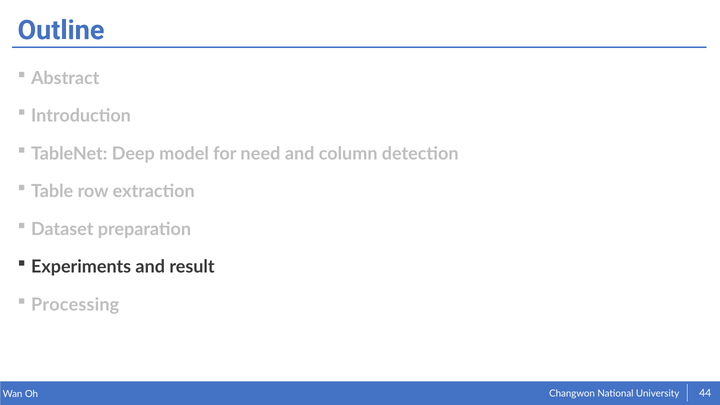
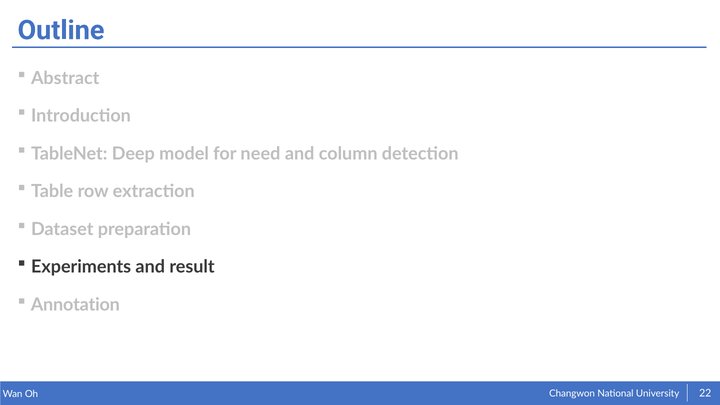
Processing: Processing -> Annotation (75, 305)
44: 44 -> 22 (705, 393)
